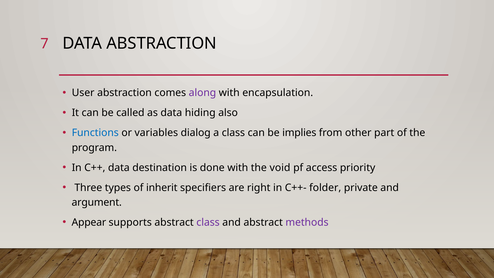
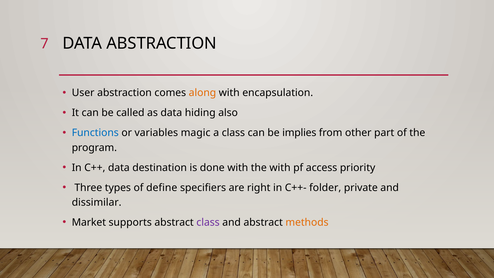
along colour: purple -> orange (202, 93)
dialog: dialog -> magic (196, 133)
the void: void -> with (280, 168)
inherit: inherit -> define (162, 188)
argument: argument -> dissimilar (97, 202)
Appear: Appear -> Market (89, 222)
methods colour: purple -> orange (307, 222)
